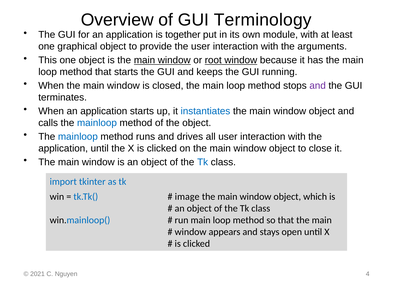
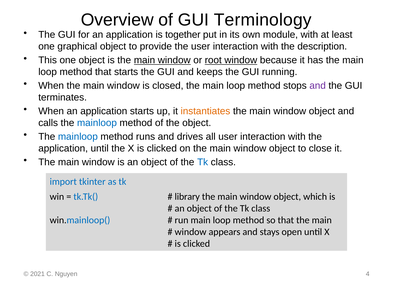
arguments: arguments -> description (322, 47)
instantiates colour: blue -> orange (205, 111)
image: image -> library (187, 197)
